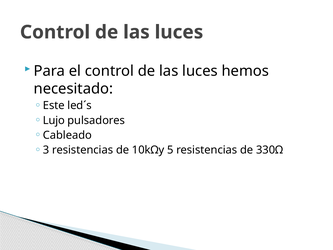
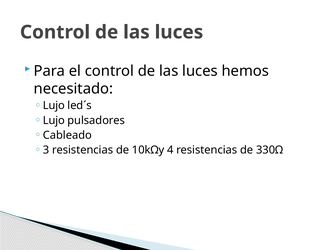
Este: Este -> Lujo (54, 105)
5: 5 -> 4 (170, 150)
